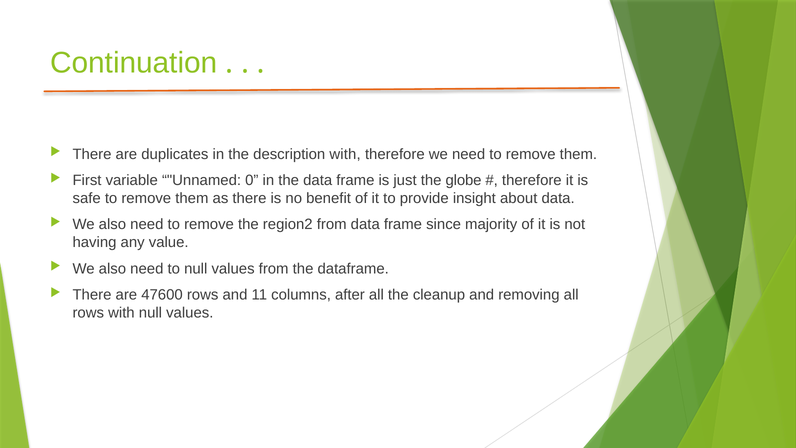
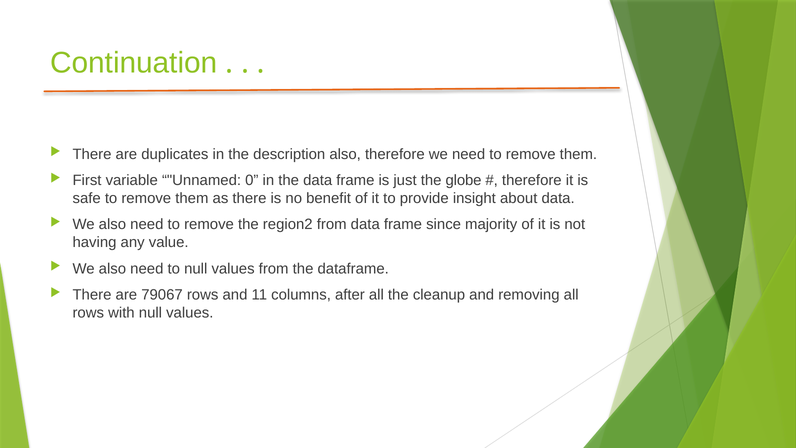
description with: with -> also (345, 154)
47600: 47600 -> 79067 (162, 295)
